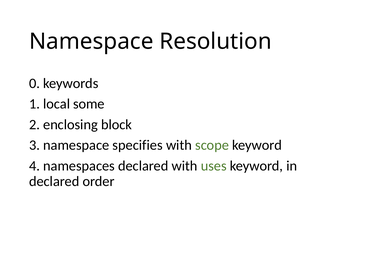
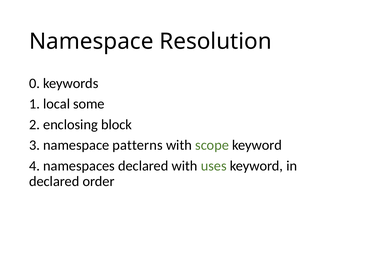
specifies: specifies -> patterns (138, 145)
